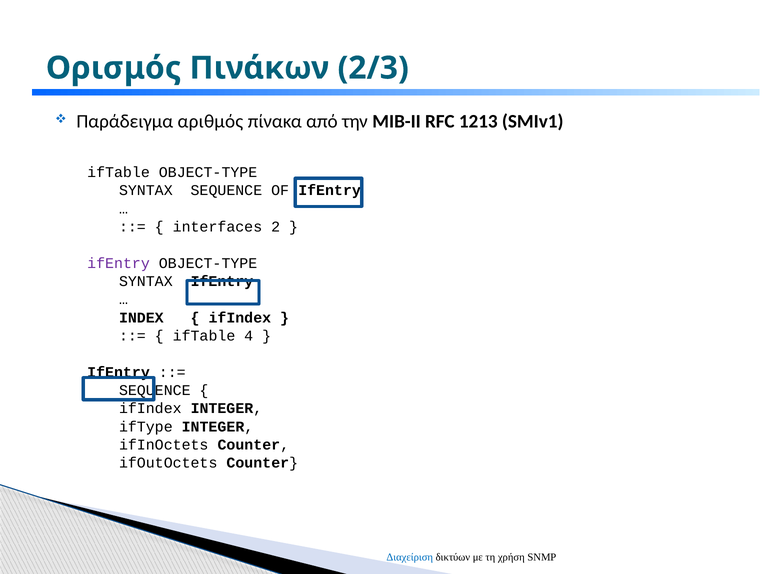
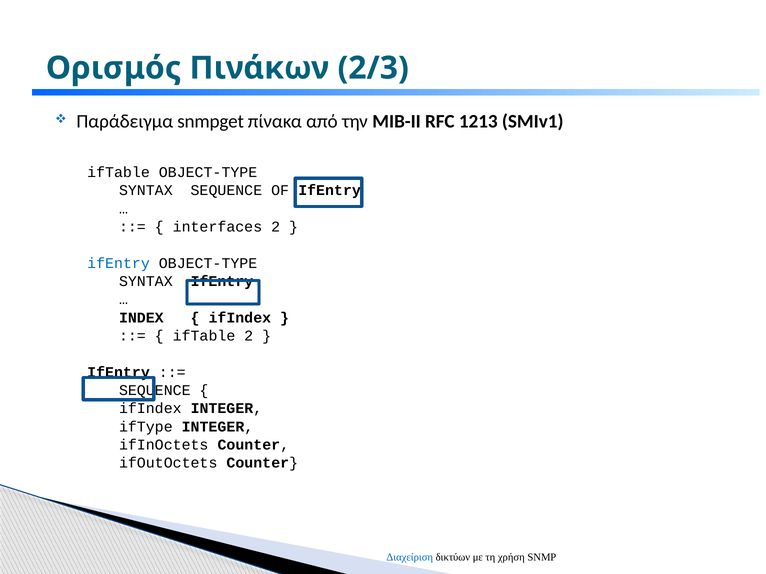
αριθμός: αριθμός -> snmpget (211, 121)
ifEntry colour: purple -> blue (119, 263)
ifTable 4: 4 -> 2 (249, 336)
